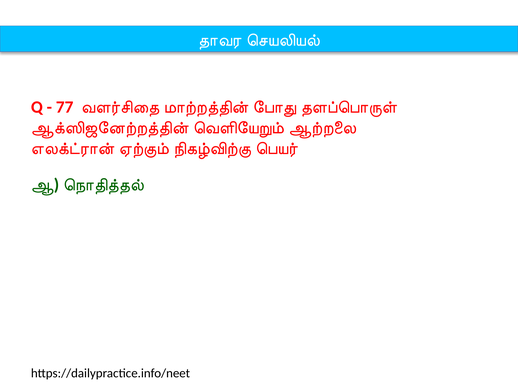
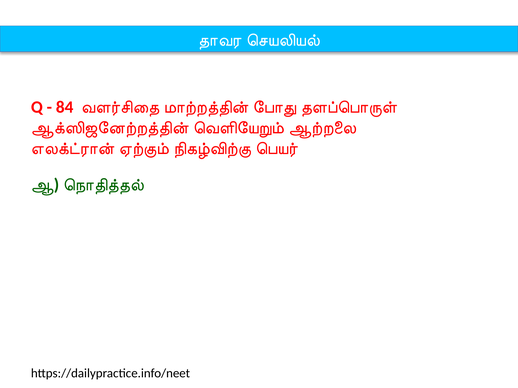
77: 77 -> 84 (65, 107)
